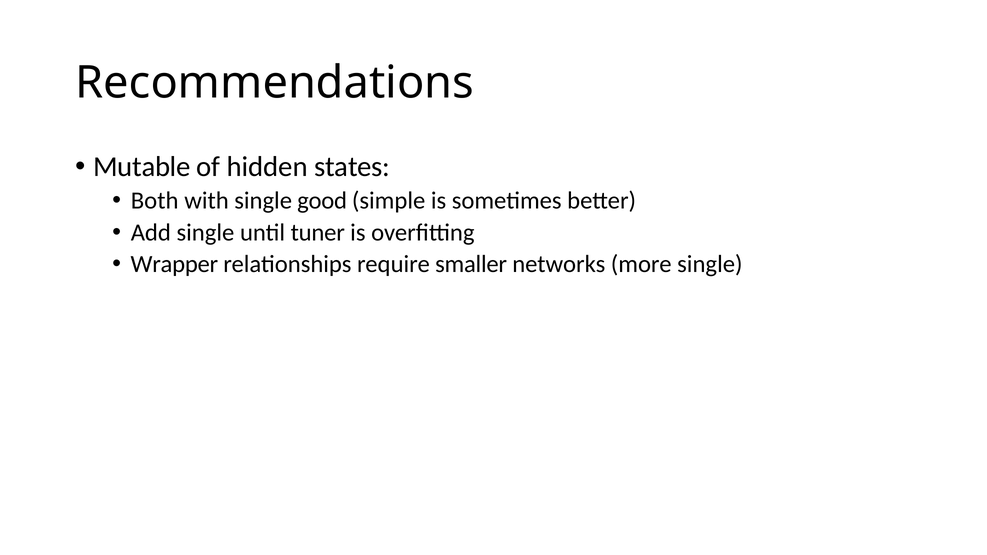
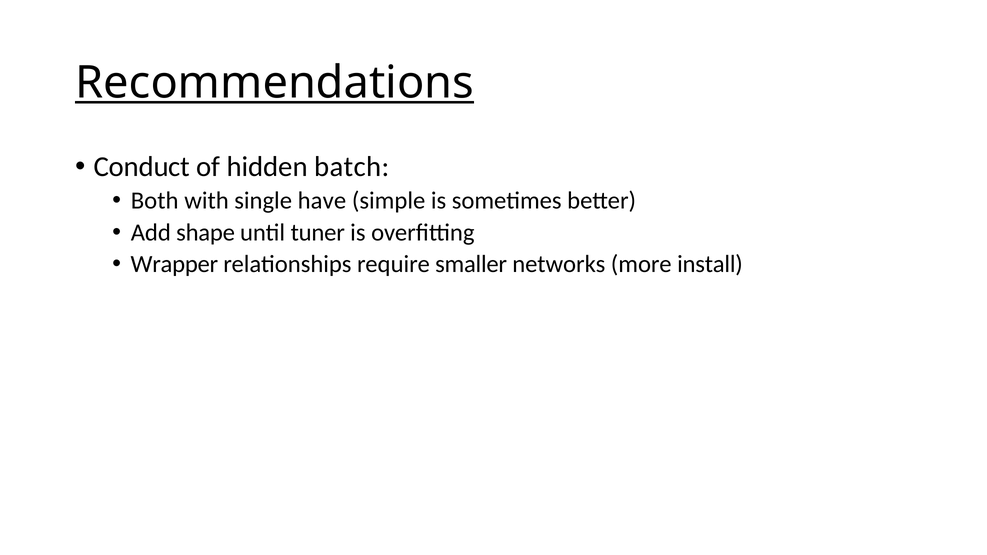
Recommendations underline: none -> present (275, 83)
Mutable: Mutable -> Conduct (142, 167)
states: states -> batch (352, 167)
good: good -> have (322, 201)
Add single: single -> shape (206, 233)
more single: single -> install (710, 264)
